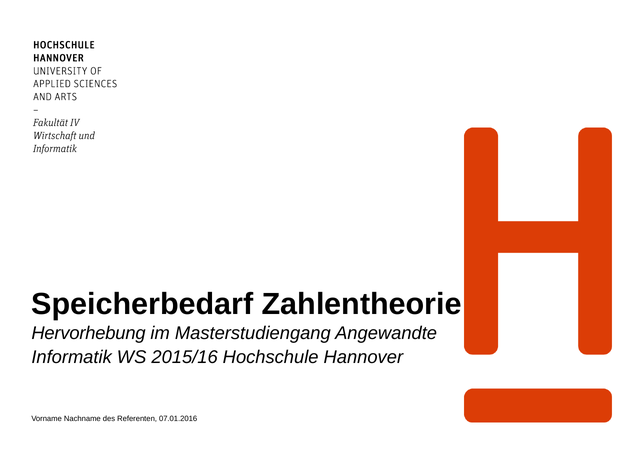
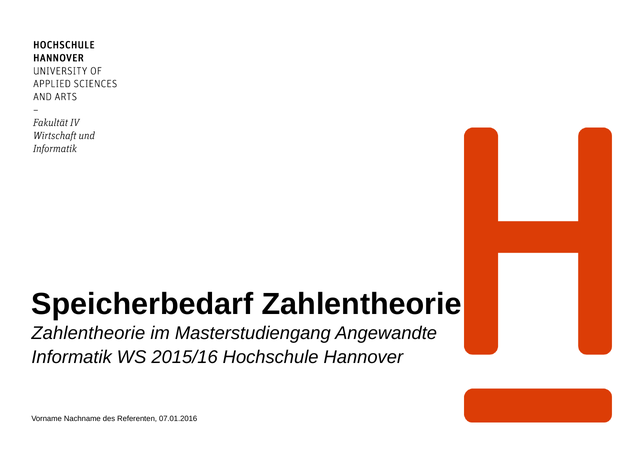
Hervorhebung: Hervorhebung -> Zahlentheorie (88, 333)
